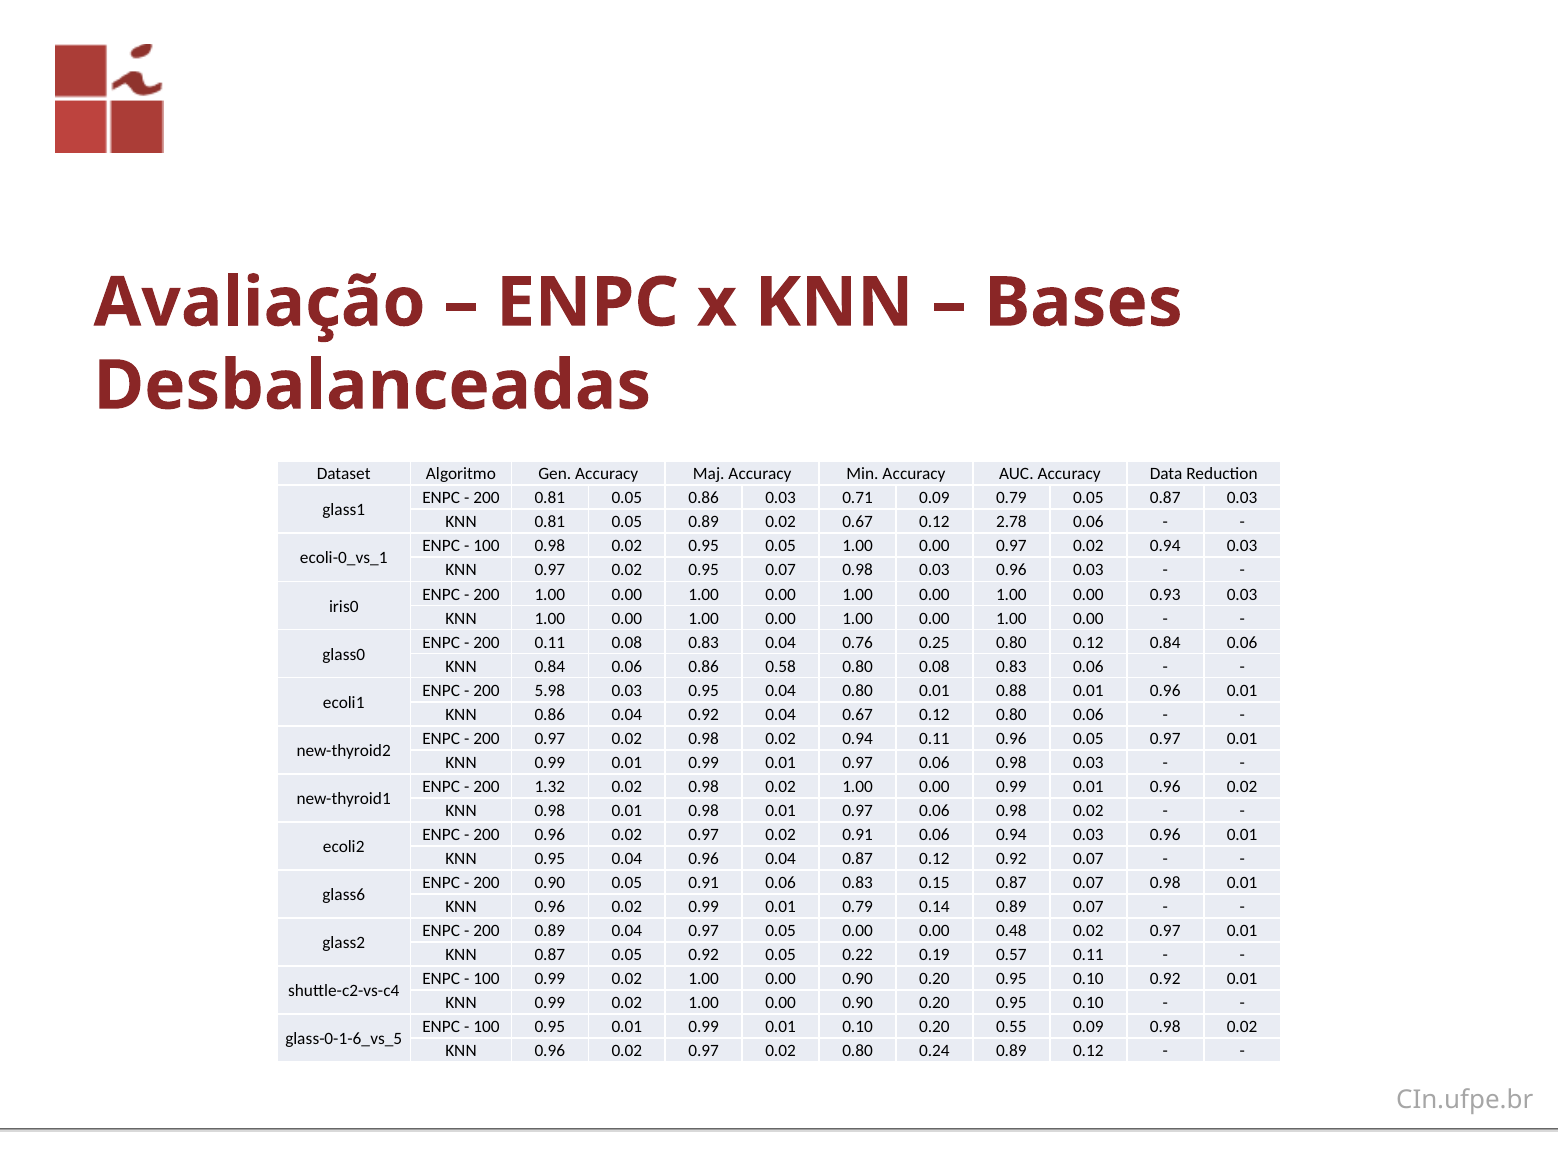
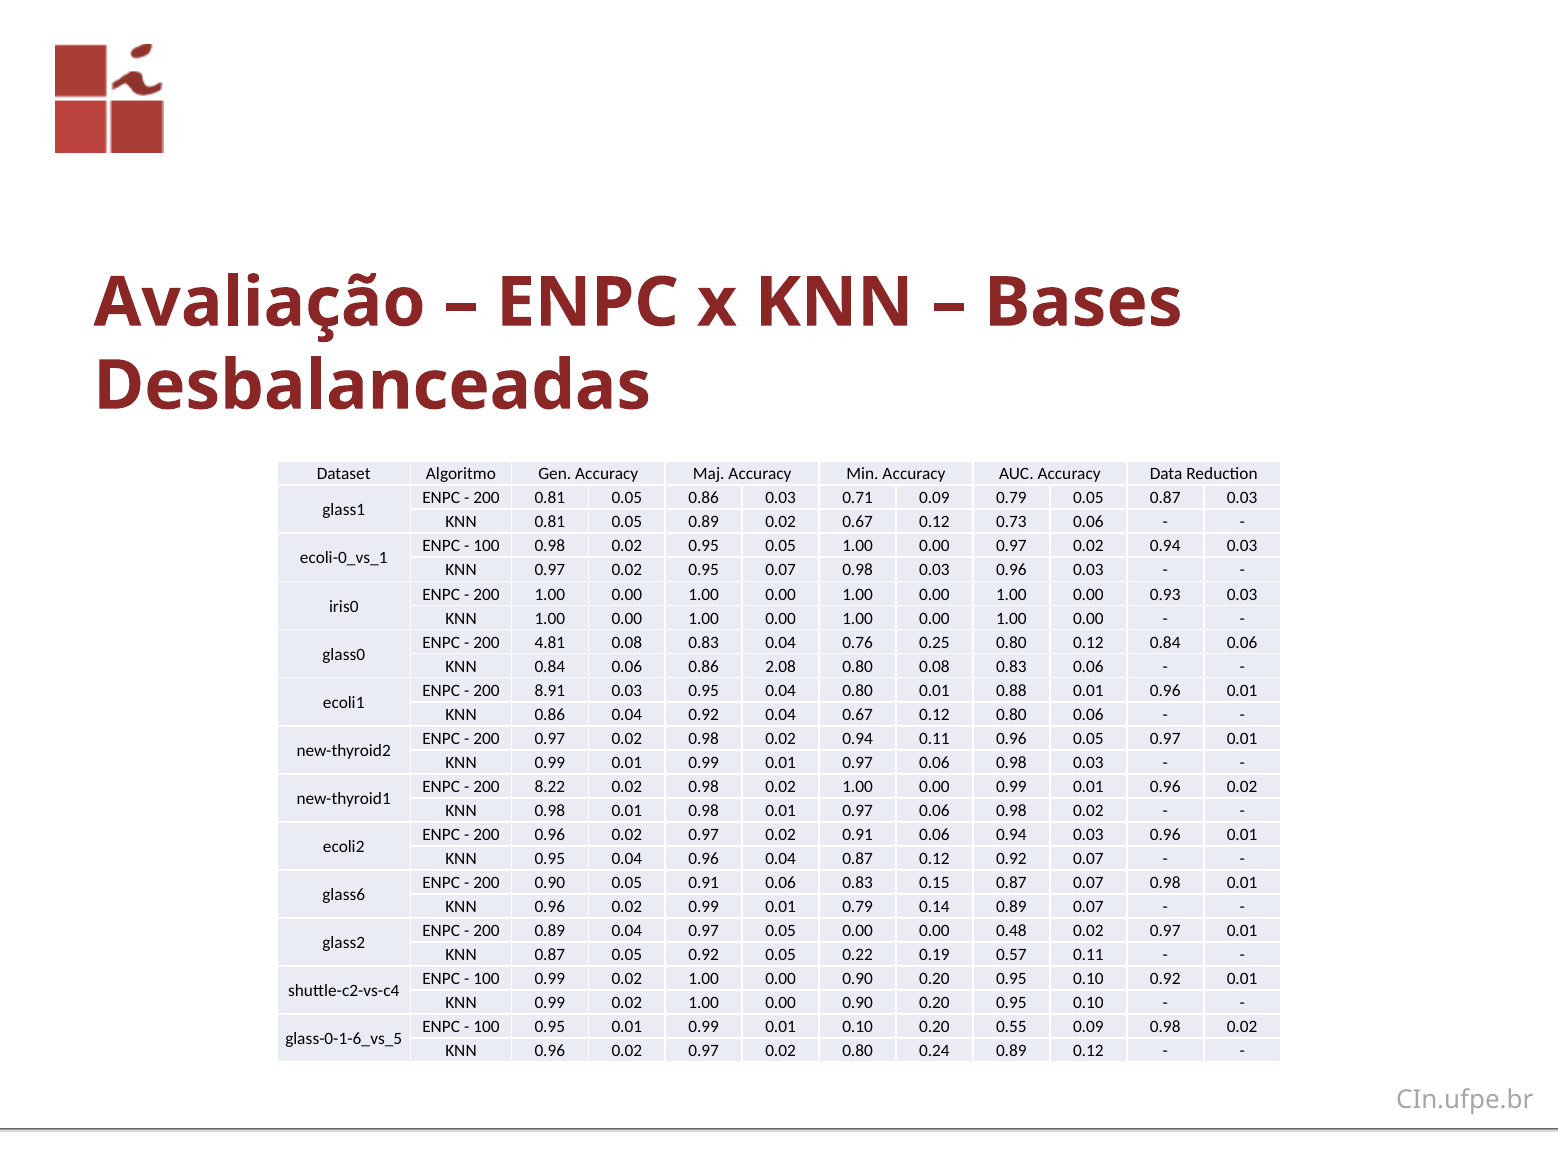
2.78: 2.78 -> 0.73 (1011, 522)
200 0.11: 0.11 -> 4.81 (550, 643)
0.58: 0.58 -> 2.08 (781, 667)
5.98: 5.98 -> 8.91 (550, 691)
1.32: 1.32 -> 8.22 (550, 787)
